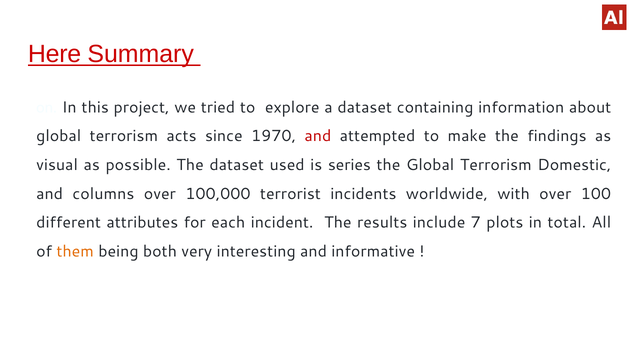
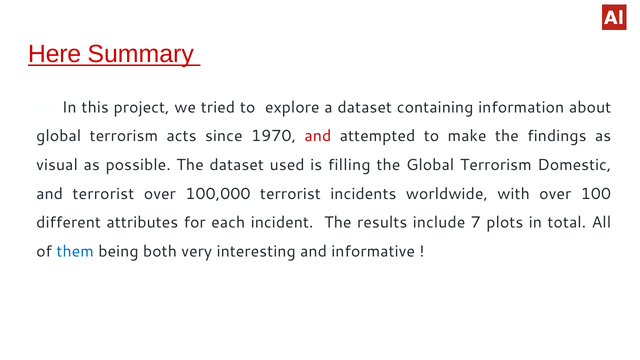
series: series -> filling (349, 165)
and columns: columns -> terrorist (103, 194)
them colour: orange -> blue (75, 251)
